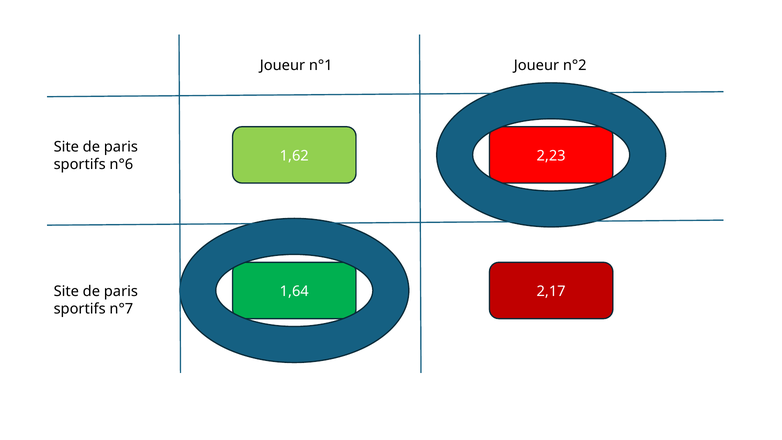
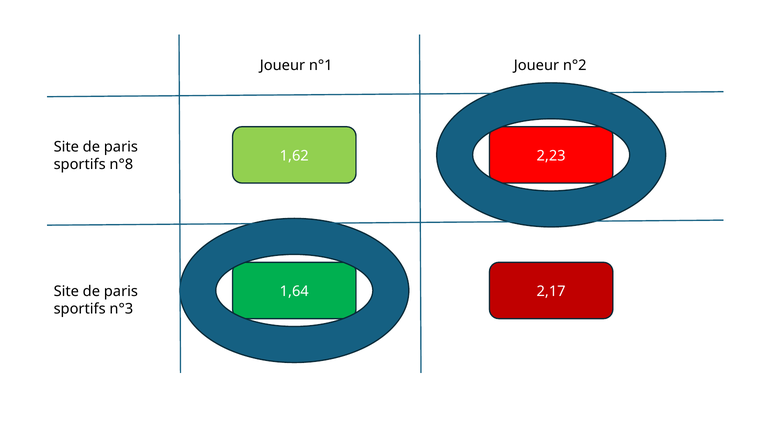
n°6: n°6 -> n°8 (121, 164)
n°7: n°7 -> n°3 (121, 309)
